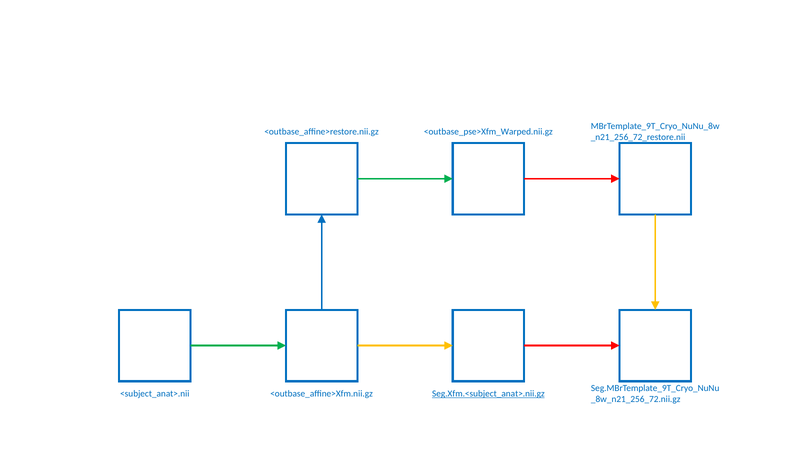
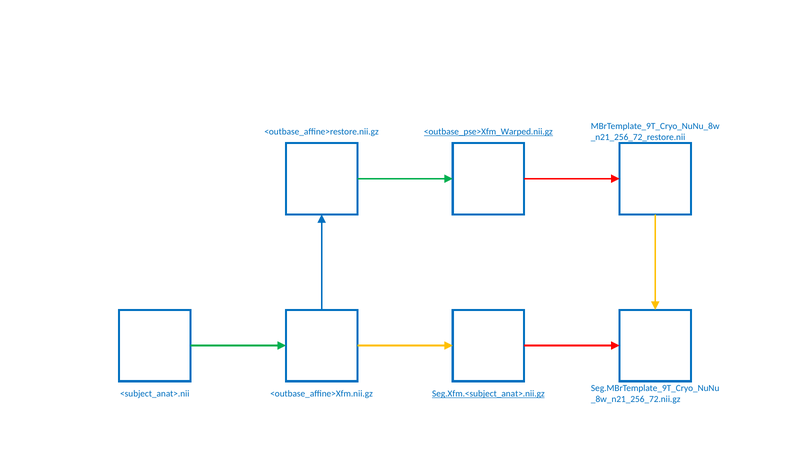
<outbase_pse>Xfm_Warped.nii.gz underline: none -> present (488, 132)
